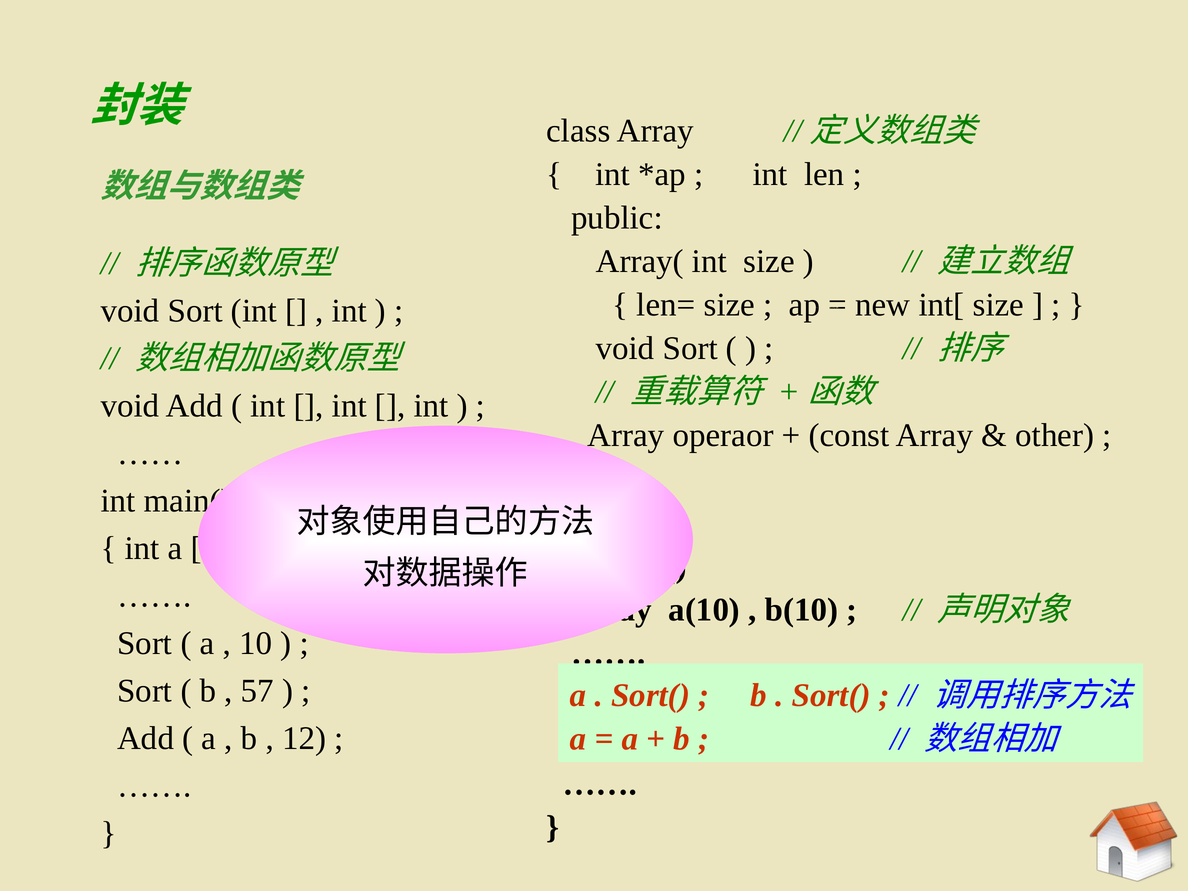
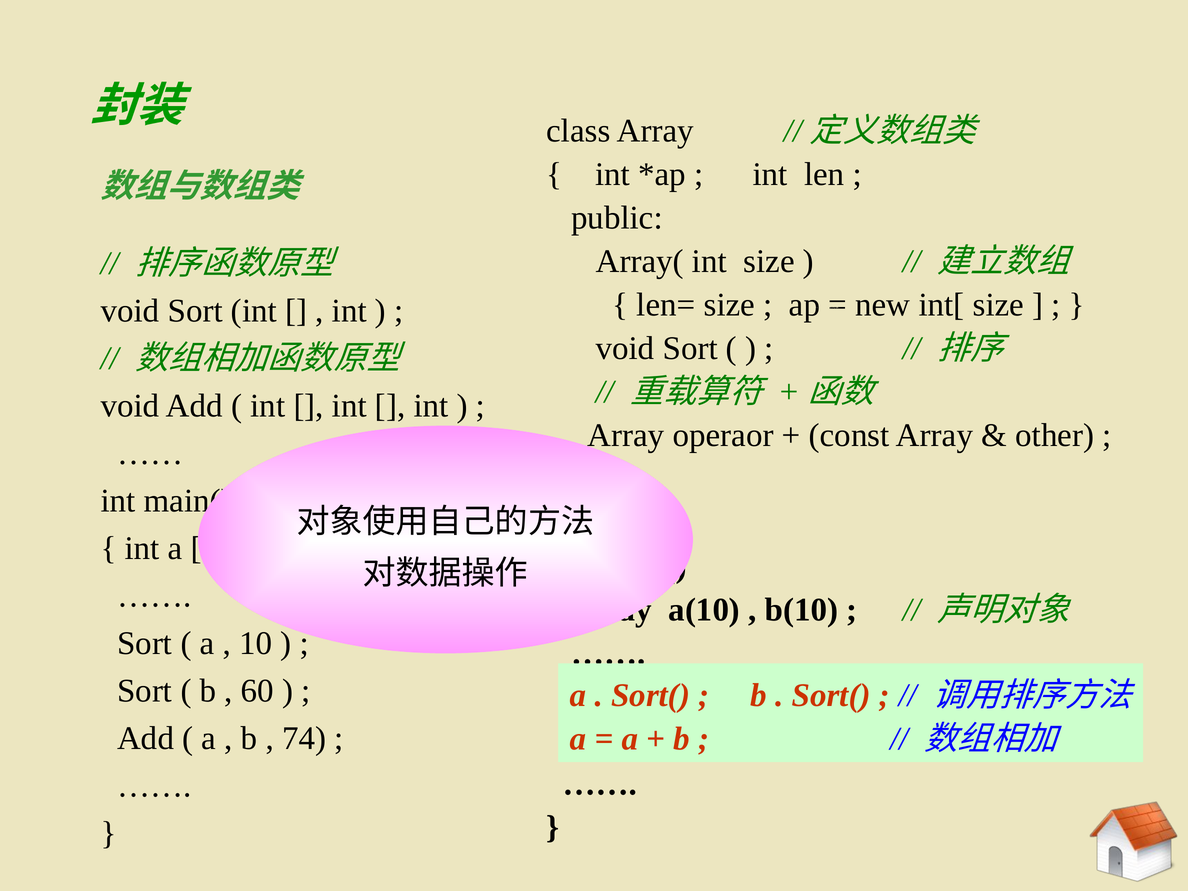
57: 57 -> 60 (257, 691)
12: 12 -> 74 (304, 738)
